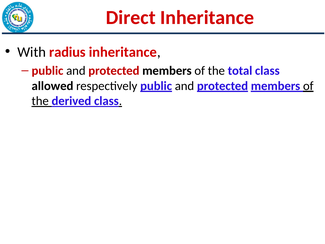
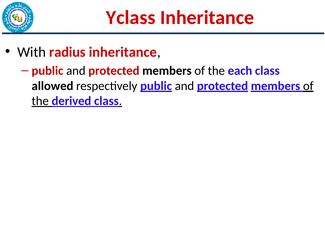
Direct: Direct -> Yclass (131, 18)
total: total -> each (240, 71)
